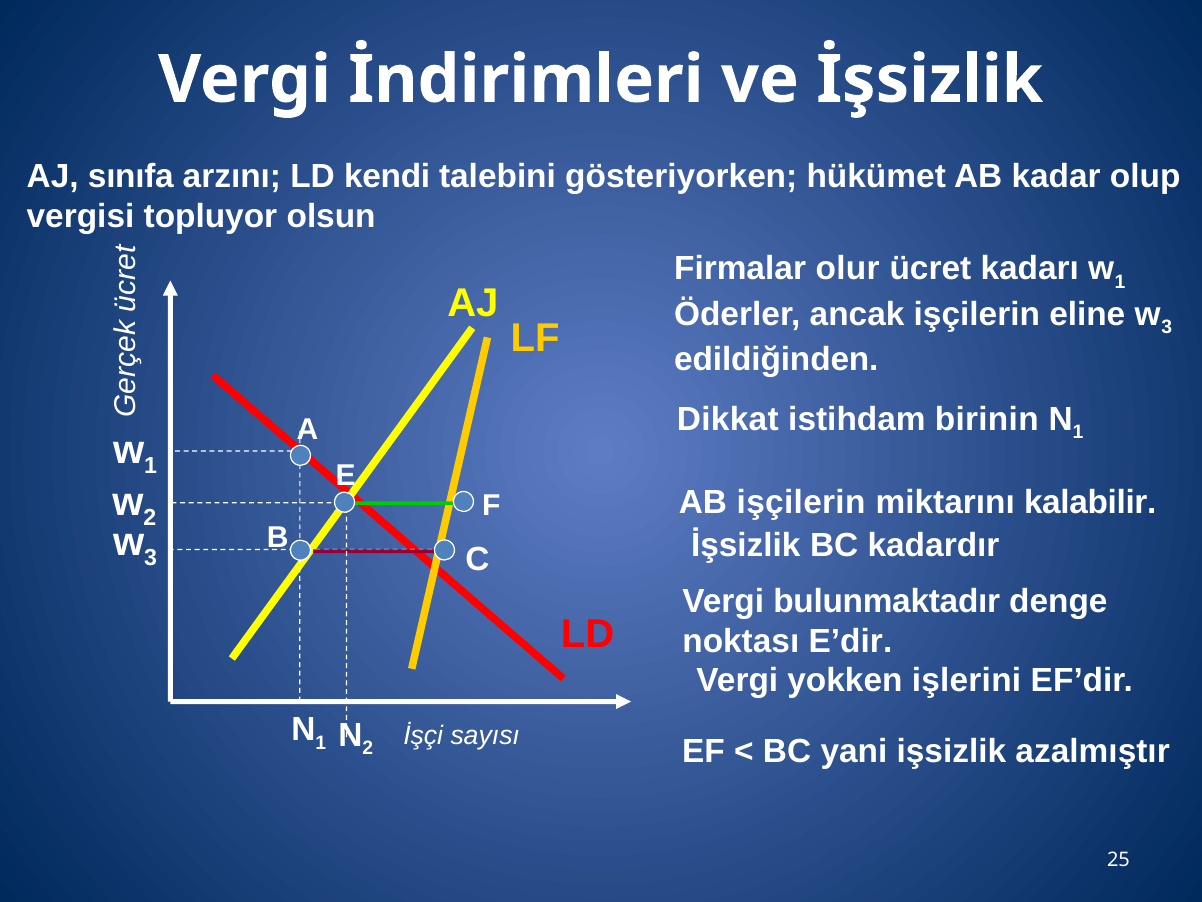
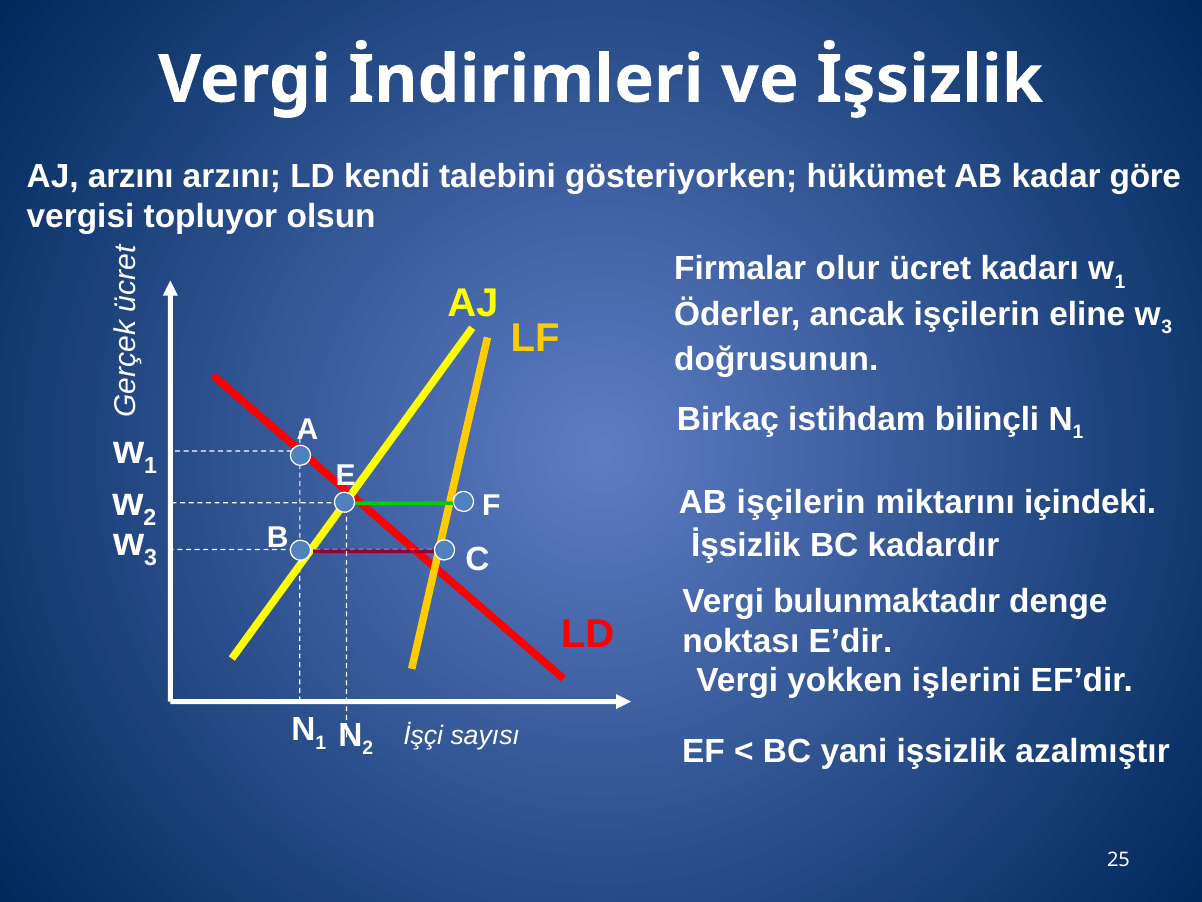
AJ sınıfa: sınıfa -> arzını (131, 176)
olup: olup -> göre (1145, 176)
edildiğinden: edildiğinden -> doğrusunun (776, 360)
Dikkat: Dikkat -> Birkaç (728, 419)
birinin: birinin -> bilinçli (987, 419)
kalabilir: kalabilir -> içindeki (1090, 502)
